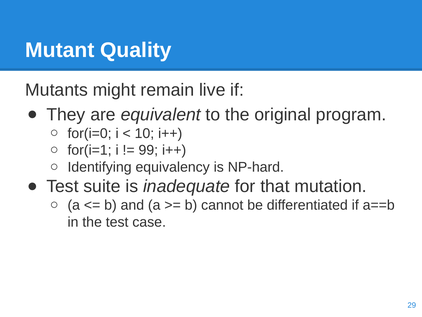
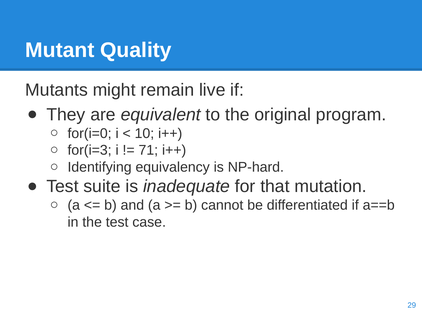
for(i=1: for(i=1 -> for(i=3 (90, 150)
99: 99 -> 71 (148, 150)
